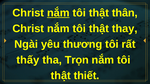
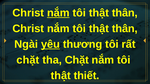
thay: thay -> thân (125, 29)
yêu underline: none -> present (50, 44)
thấy: thấy -> chặt (28, 60)
tha Trọn: Trọn -> Chặt (77, 60)
